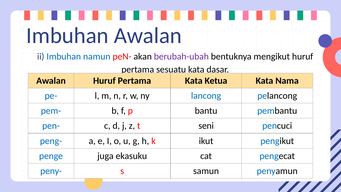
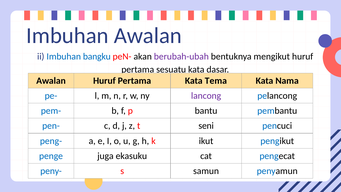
namun: namun -> bangku (97, 56)
Ketua: Ketua -> Tema (216, 81)
lancong colour: blue -> purple (206, 96)
